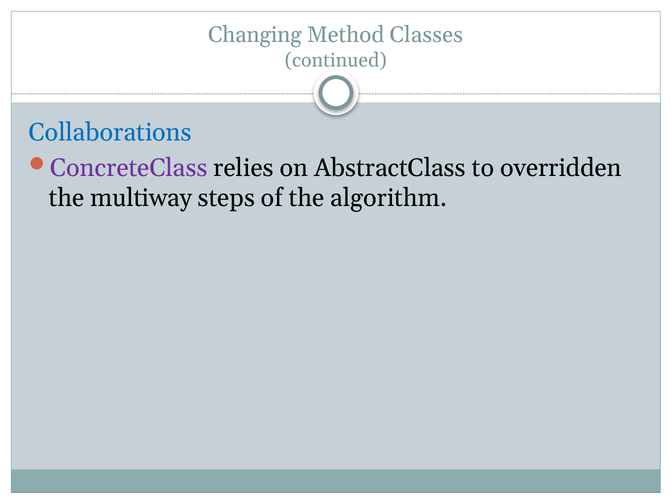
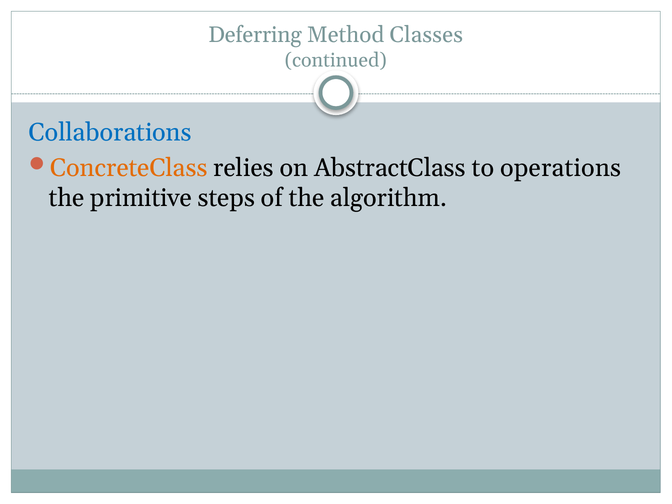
Changing: Changing -> Deferring (255, 35)
ConcreteClass colour: purple -> orange (129, 168)
overridden: overridden -> operations (561, 168)
multiway: multiway -> primitive (141, 198)
